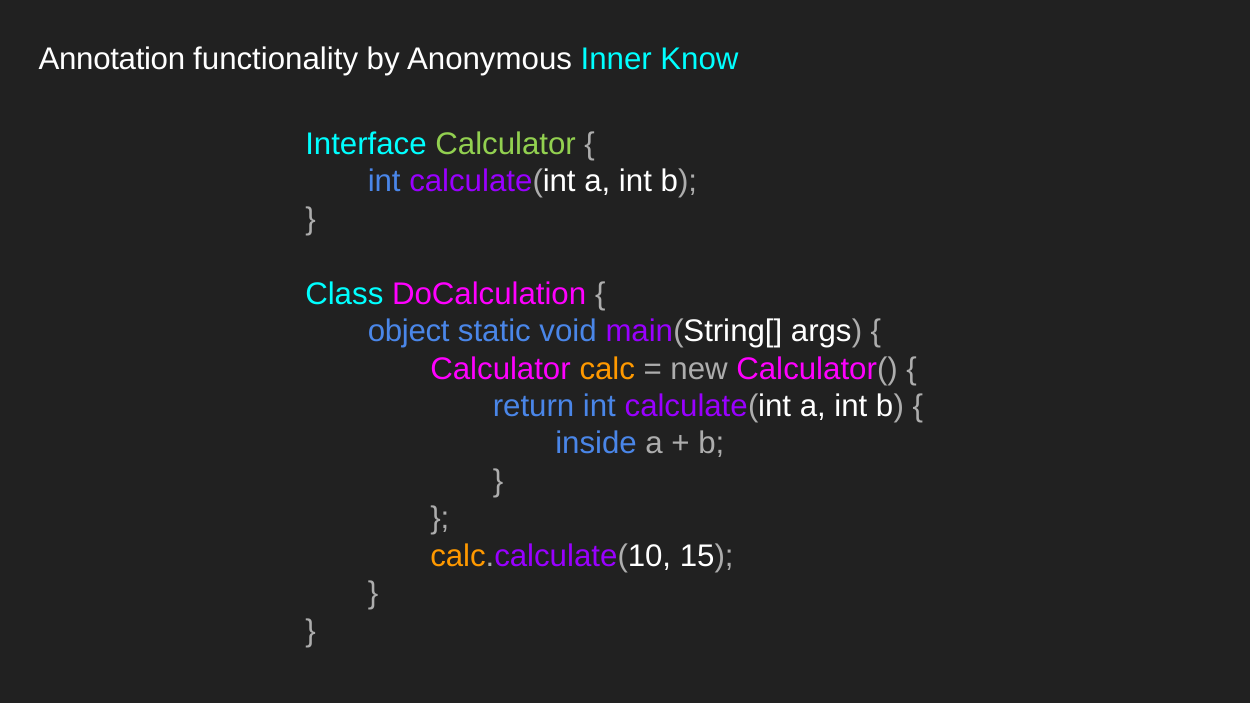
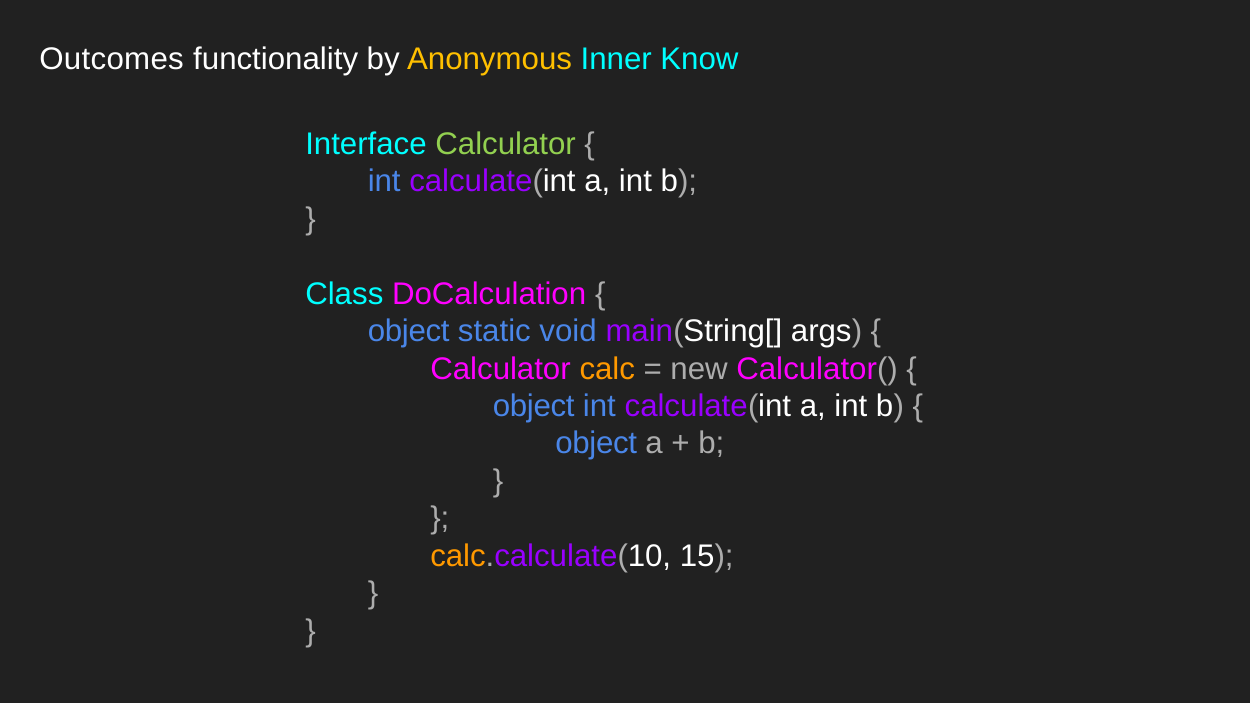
Annotation: Annotation -> Outcomes (112, 60)
Anonymous colour: white -> yellow (490, 60)
return: return -> object (534, 406)
inside: inside -> object (596, 444)
